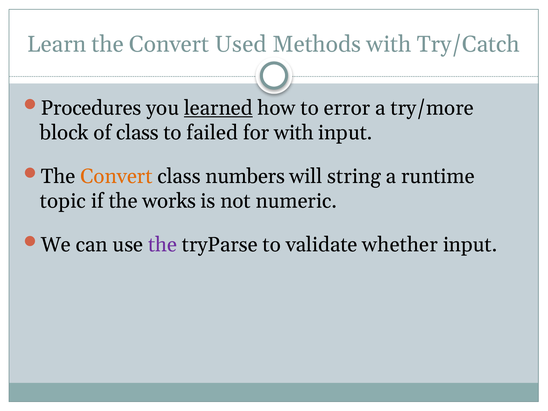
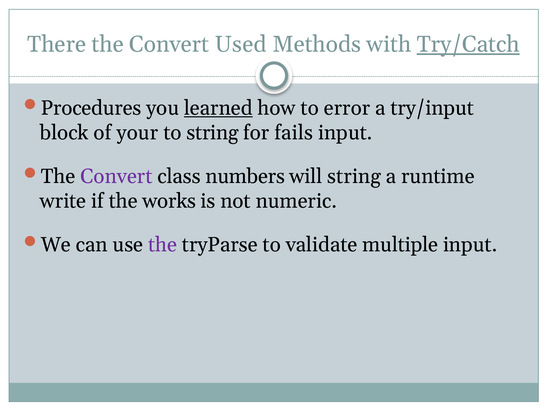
Learn: Learn -> There (57, 44)
Try/Catch underline: none -> present (468, 44)
try/more: try/more -> try/input (432, 108)
of class: class -> your (137, 133)
to failed: failed -> string (212, 133)
for with: with -> fails (294, 133)
Convert colour: orange -> purple (116, 176)
topic: topic -> write (63, 201)
whether: whether -> multiple (400, 245)
